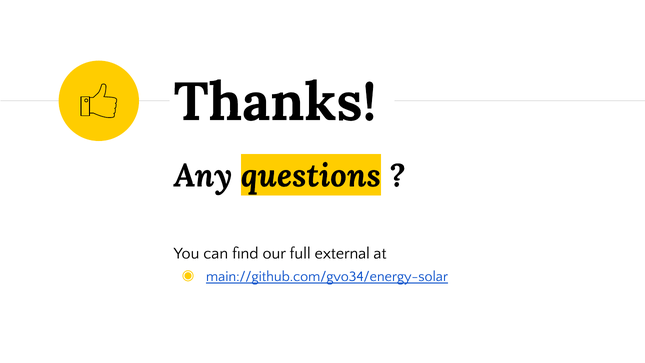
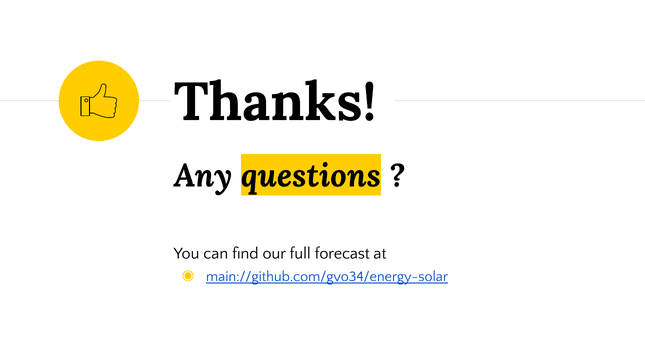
external: external -> forecast (342, 253)
